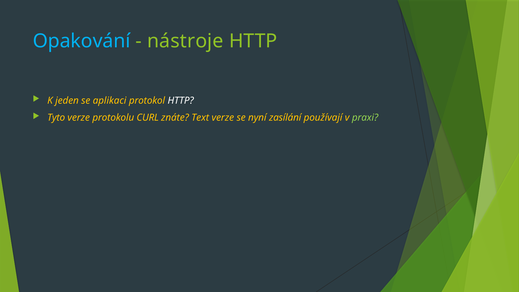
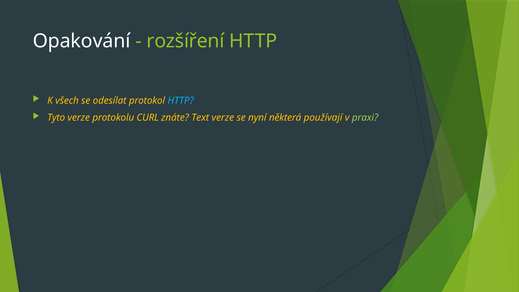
Opakování colour: light blue -> white (82, 41)
nástroje: nástroje -> rozšíření (185, 41)
jeden: jeden -> všech (67, 100)
aplikaci: aplikaci -> odesílat (110, 100)
HTTP colour: white -> light blue (181, 100)
zasílání: zasílání -> některá (285, 118)
